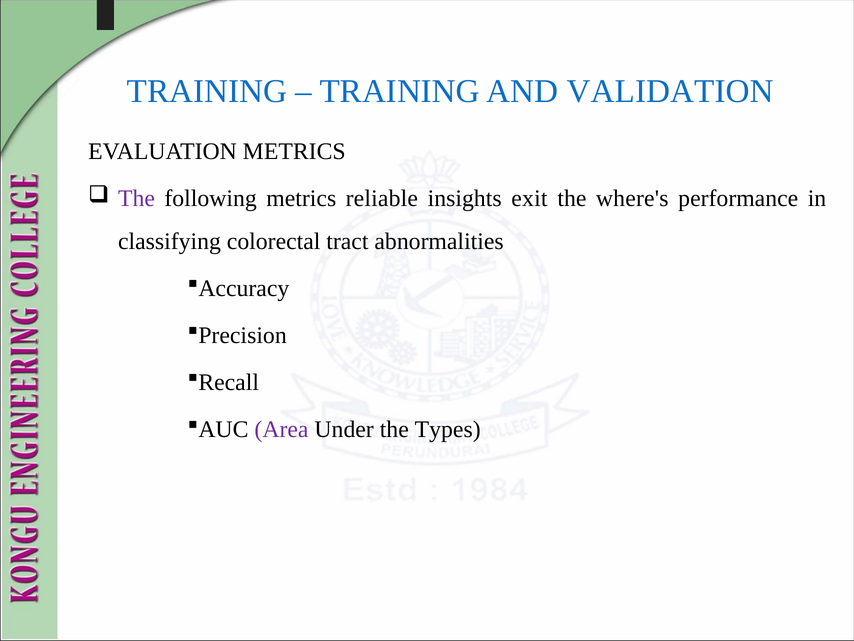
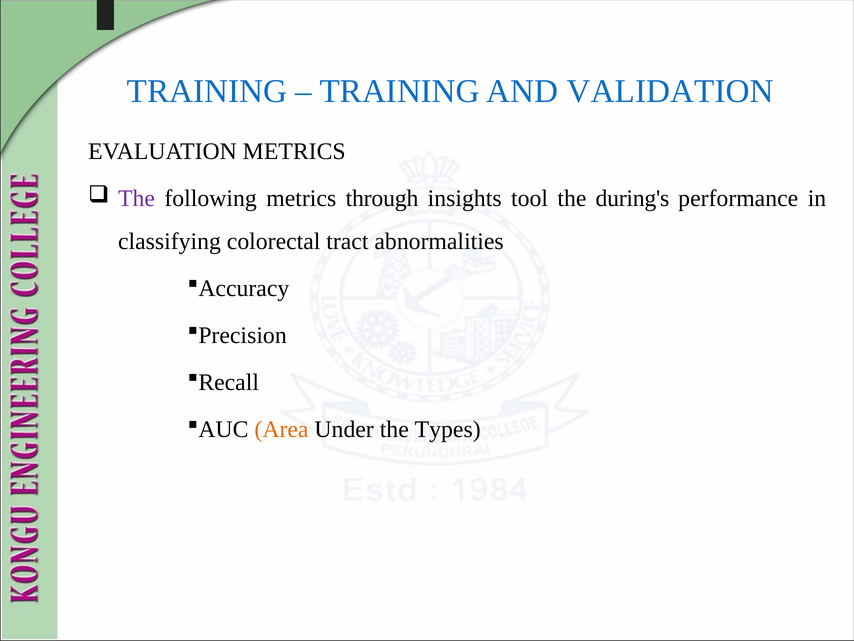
reliable: reliable -> through (382, 198)
exit: exit -> tool (530, 198)
where's: where's -> during's (632, 198)
Area colour: purple -> orange (281, 429)
